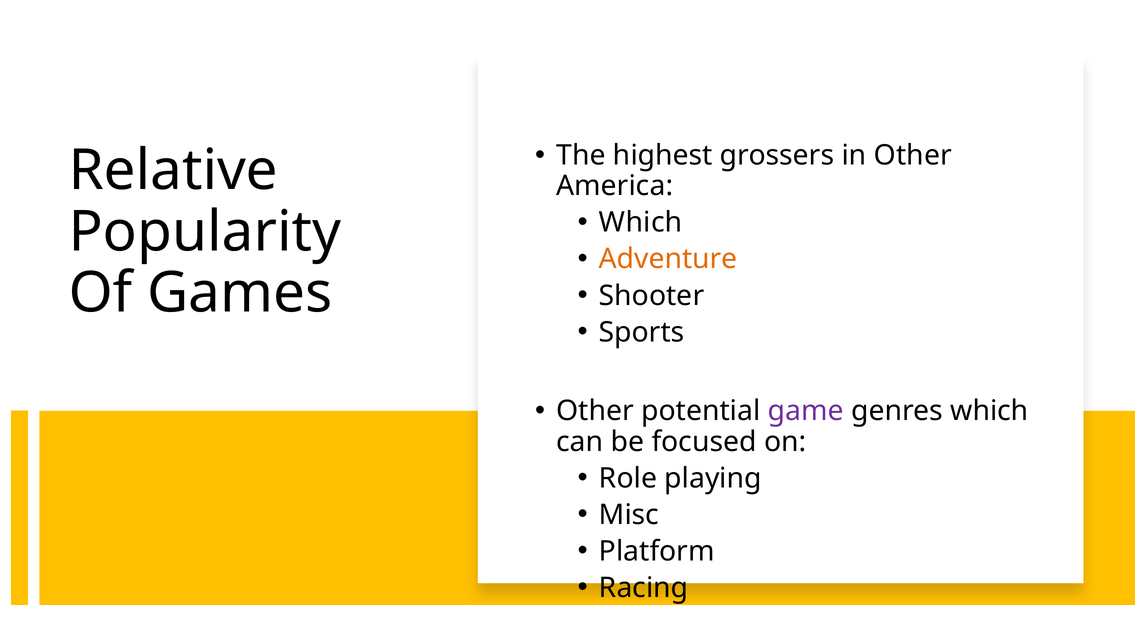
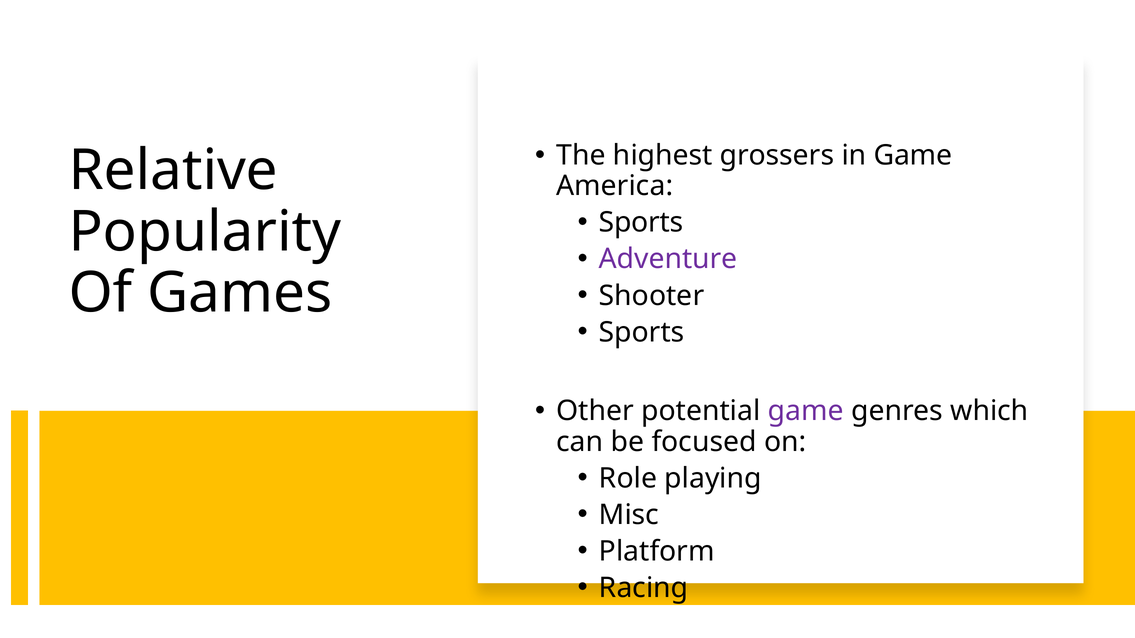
in Other: Other -> Game (913, 156)
Which: Which -> Sports (641, 223)
Adventure colour: orange -> purple (668, 259)
